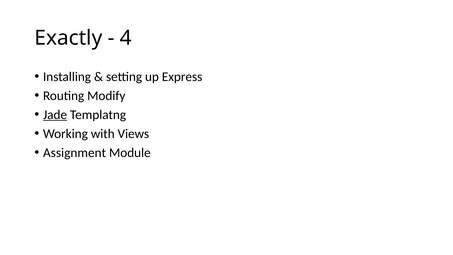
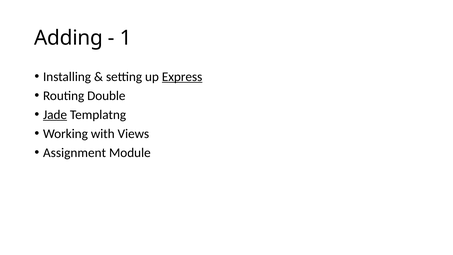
Exactly: Exactly -> Adding (69, 38)
4: 4 -> 1 (126, 38)
Express underline: none -> present (182, 77)
Modify: Modify -> Double (106, 96)
